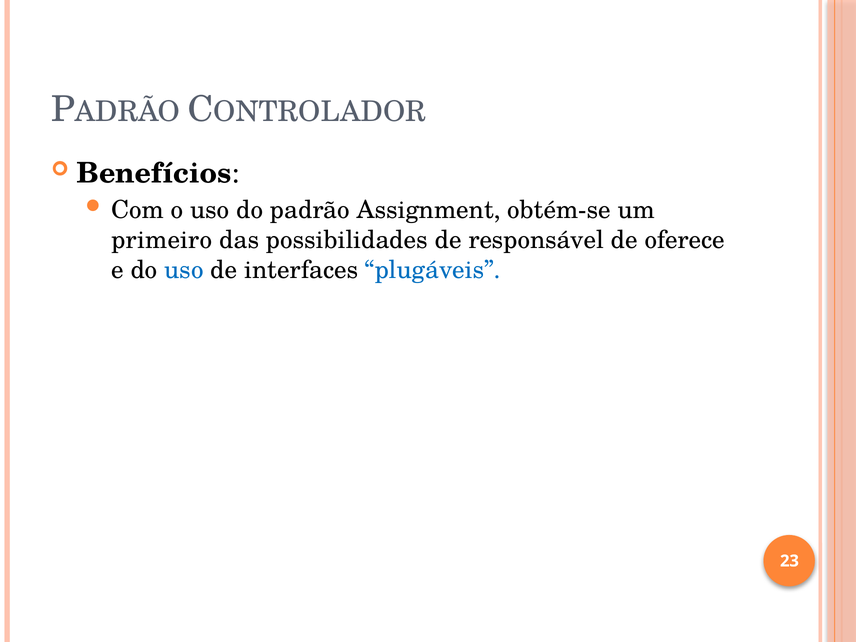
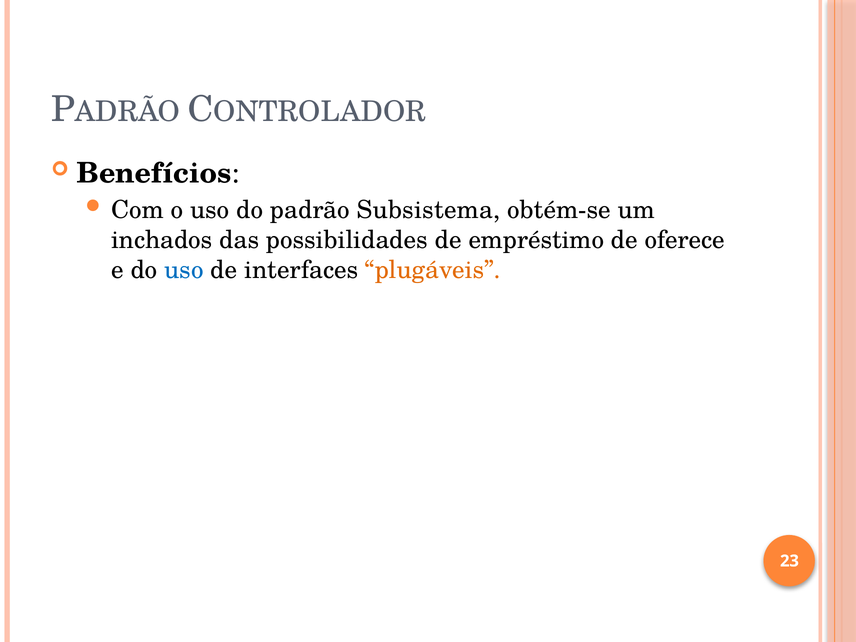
Assignment: Assignment -> Subsistema (429, 210)
primeiro: primeiro -> inchados (162, 240)
responsável: responsável -> empréstimo (536, 240)
plugáveis colour: blue -> orange (433, 270)
